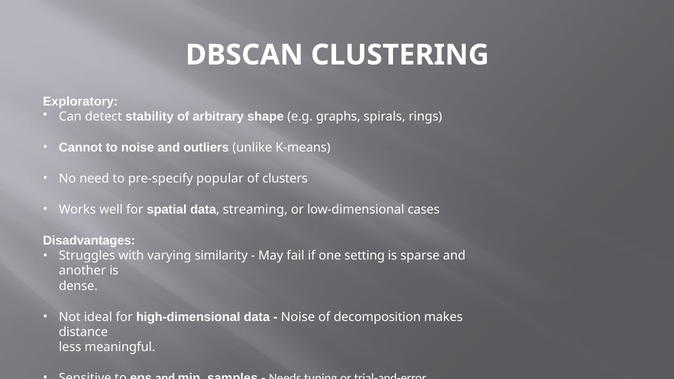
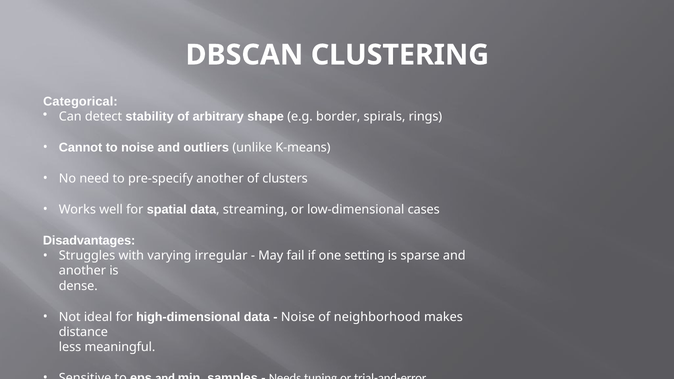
Exploratory: Exploratory -> Categorical (80, 101)
graphs: graphs -> border (338, 117)
pre-specify popular: popular -> another (220, 179)
similarity: similarity -> irregular (221, 256)
decomposition: decomposition -> neighborhood (377, 317)
